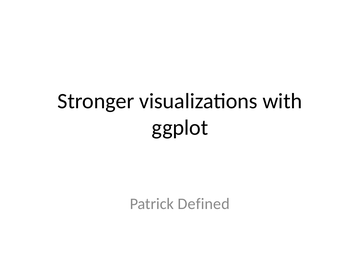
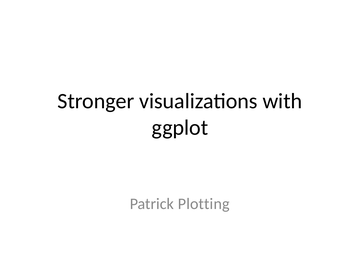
Defined: Defined -> Plotting (204, 204)
